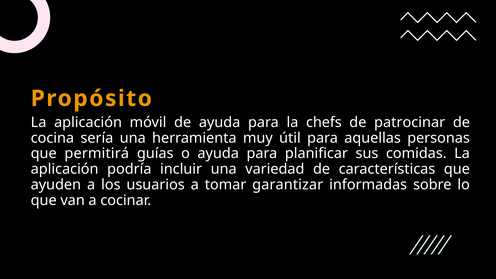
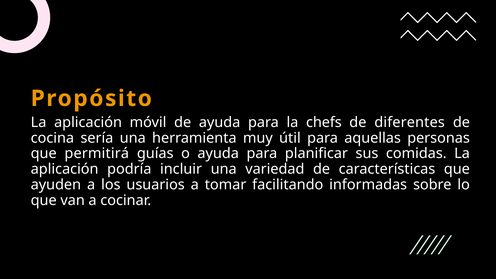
patrocinar: patrocinar -> diferentes (410, 122)
garantizar: garantizar -> facilitando (288, 185)
